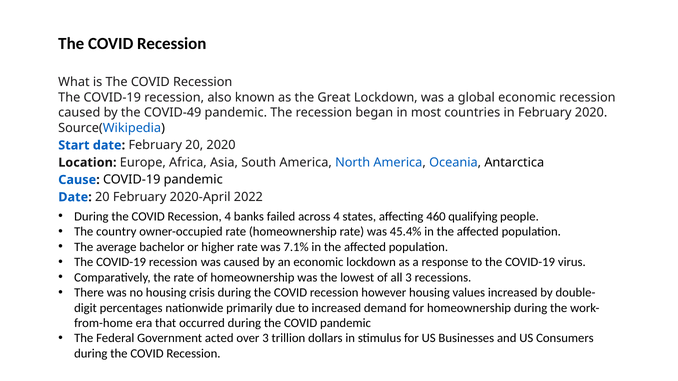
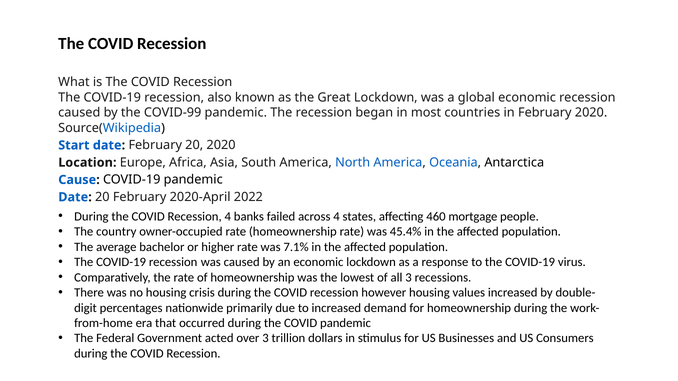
COVID-49: COVID-49 -> COVID-99 (173, 113)
qualifying: qualifying -> mortgage (473, 217)
